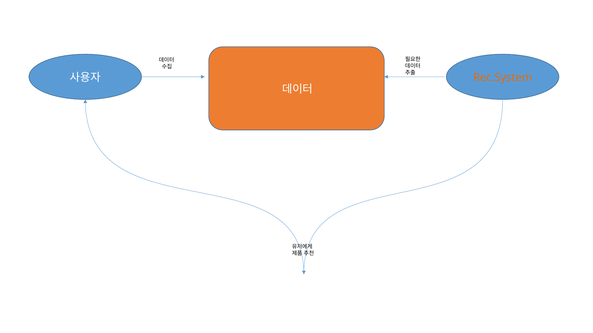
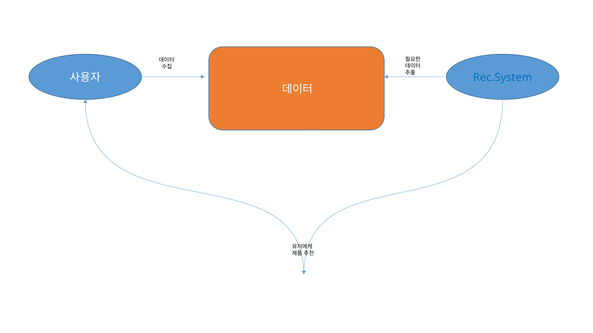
Rec.System colour: orange -> blue (503, 78)
